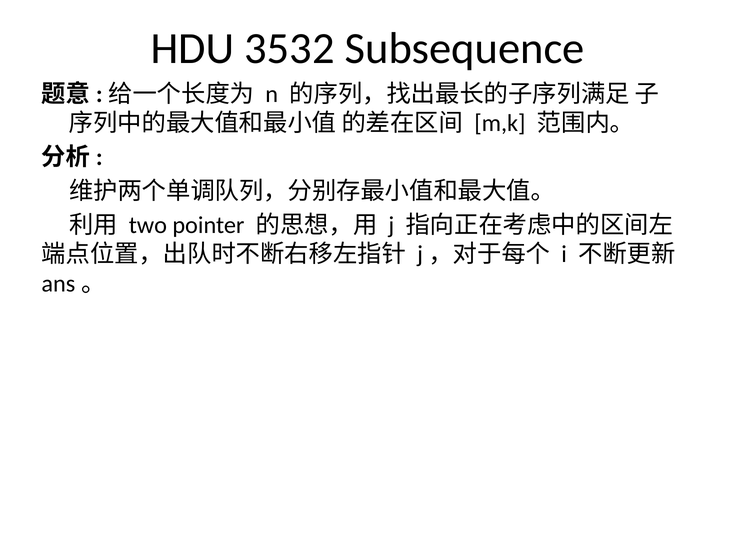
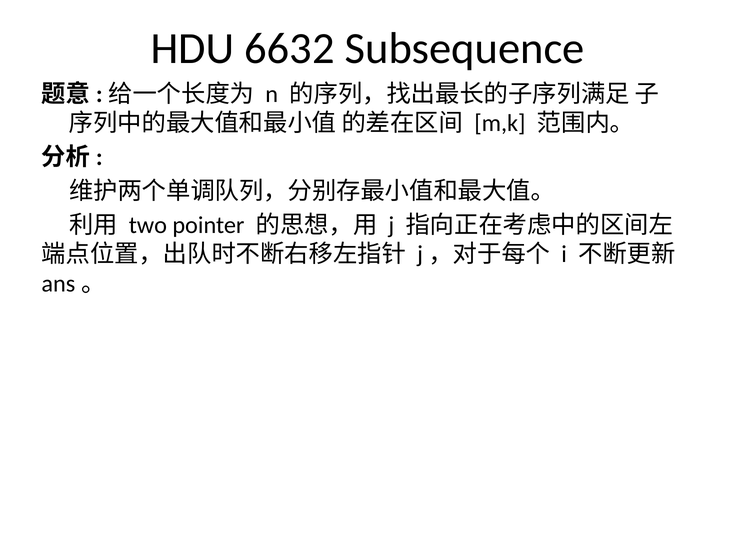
3532: 3532 -> 6632 (289, 49)
